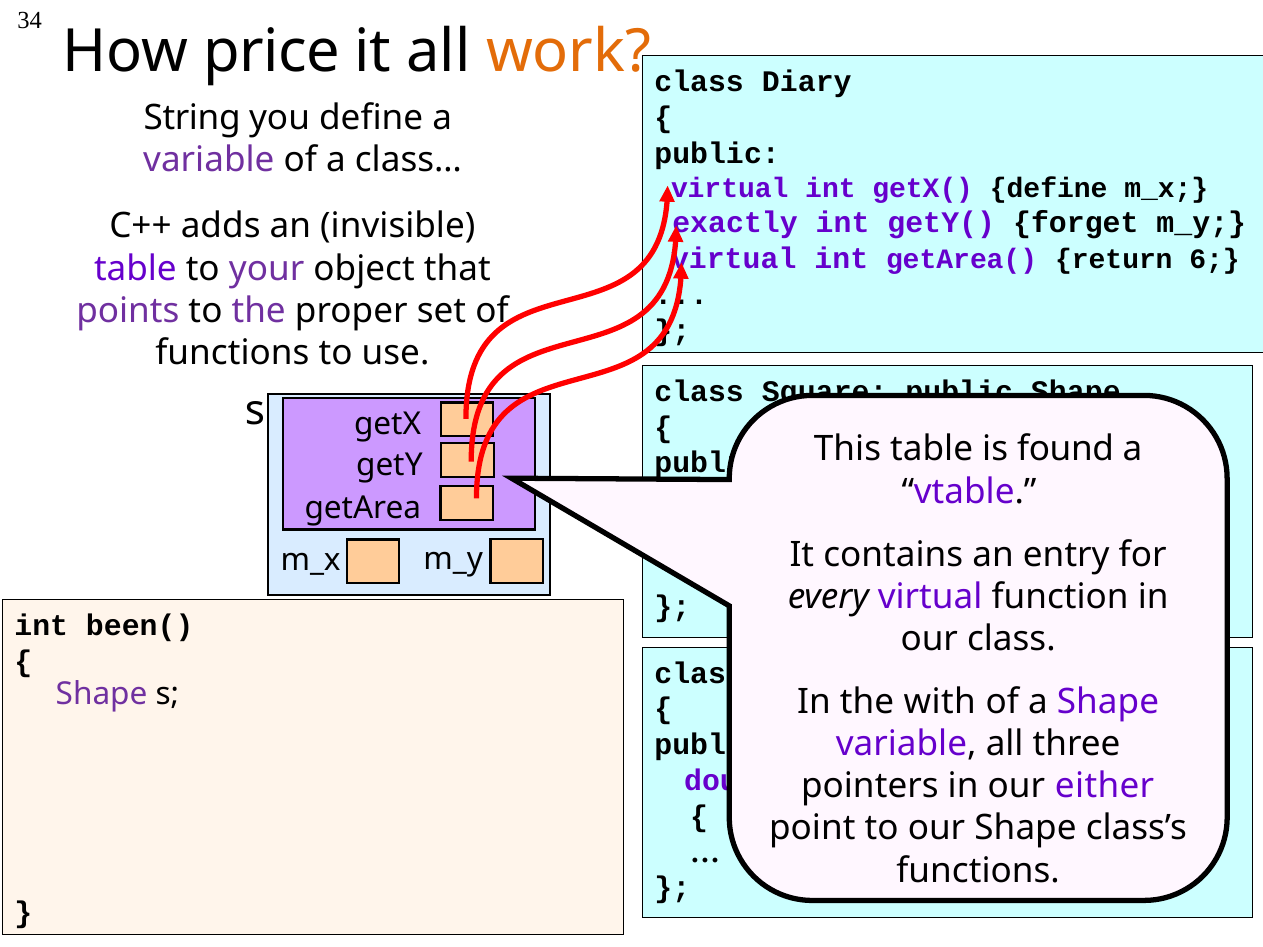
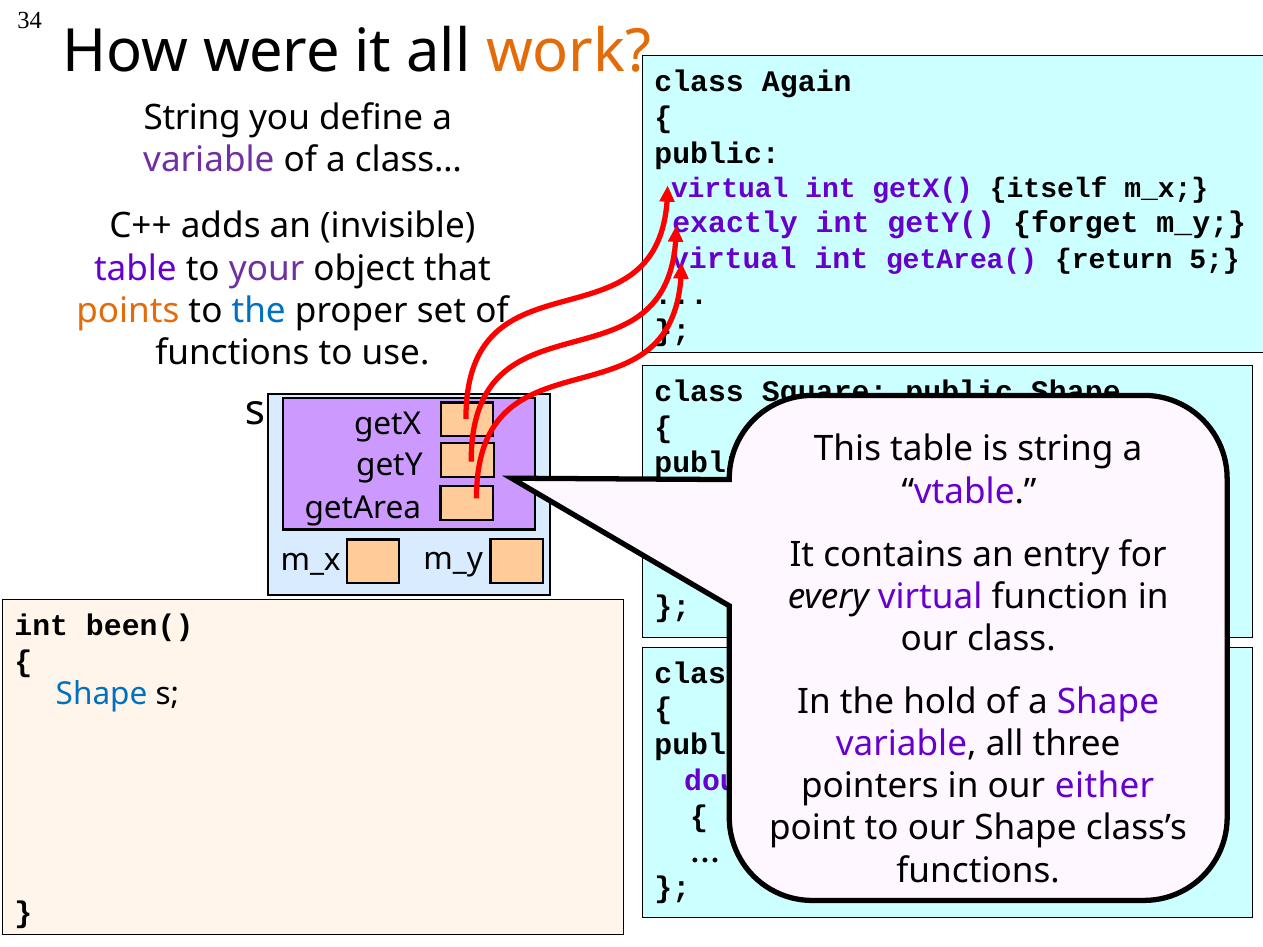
price: price -> were (272, 51)
Diary: Diary -> Again (807, 82)
getX( define: define -> itself (1049, 188)
6: 6 -> 5 (1215, 259)
points colour: purple -> orange (128, 311)
the colour: purple -> blue (259, 311)
is found: found -> string (1065, 450)
Shape colour: purple -> blue (102, 694)
with: with -> hold (940, 702)
